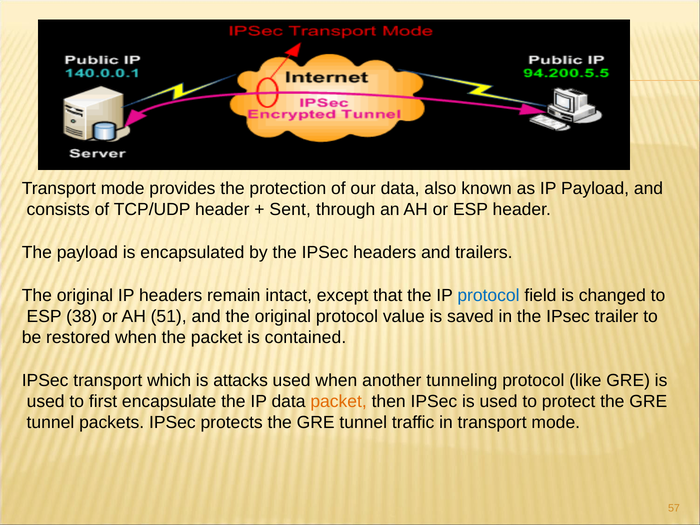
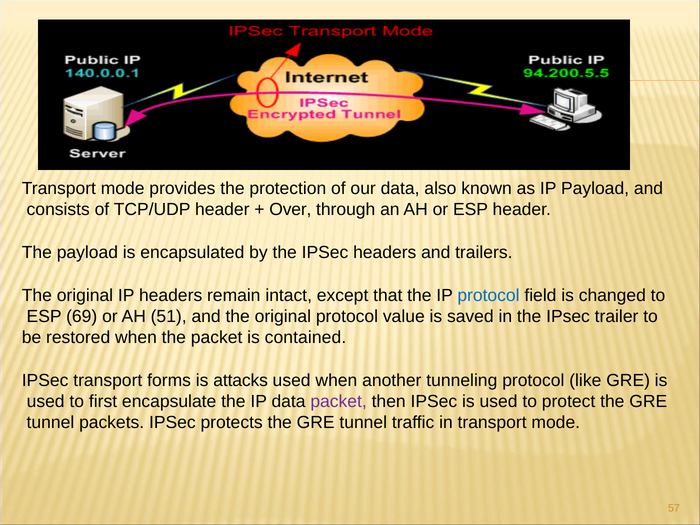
Sent: Sent -> Over (290, 210)
38: 38 -> 69 (82, 317)
which: which -> forms (169, 380)
packet colour: orange -> purple (339, 401)
